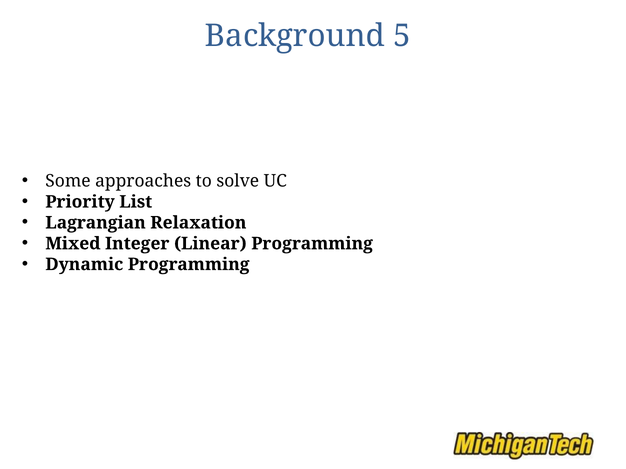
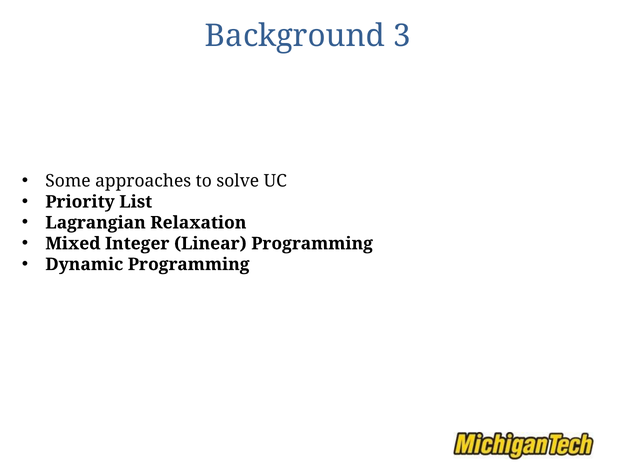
5: 5 -> 3 (402, 36)
